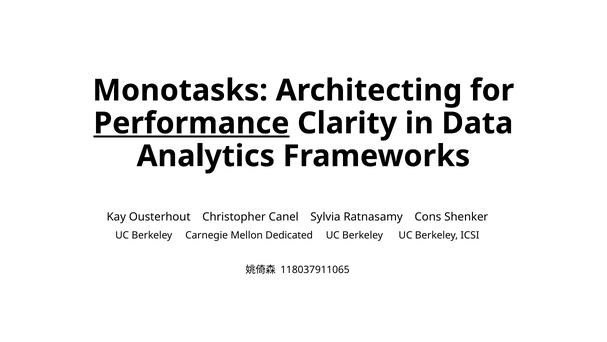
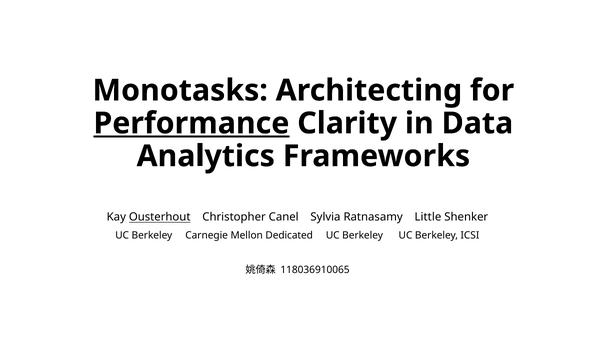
Ousterhout underline: none -> present (160, 217)
Cons: Cons -> Little (428, 217)
118037911065: 118037911065 -> 118036910065 (315, 269)
